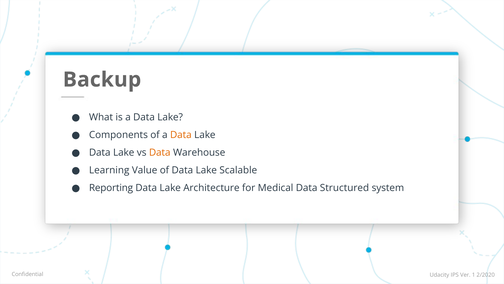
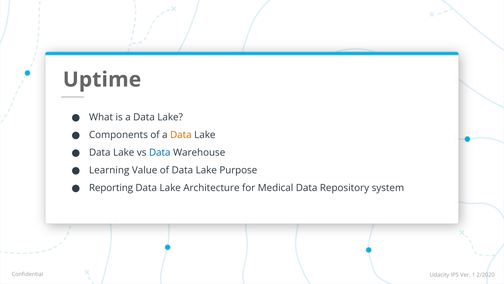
Backup: Backup -> Uptime (102, 79)
Data colour: orange -> blue (160, 152)
Scalable: Scalable -> Purpose (238, 170)
Structured: Structured -> Repository (344, 188)
